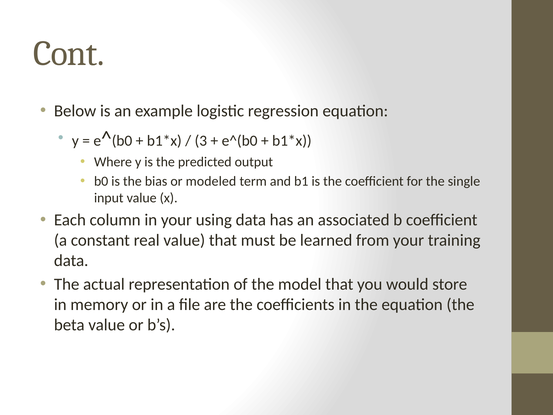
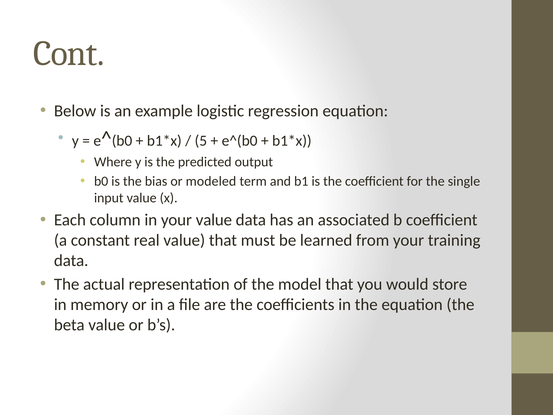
3: 3 -> 5 (201, 141)
your using: using -> value (214, 220)
